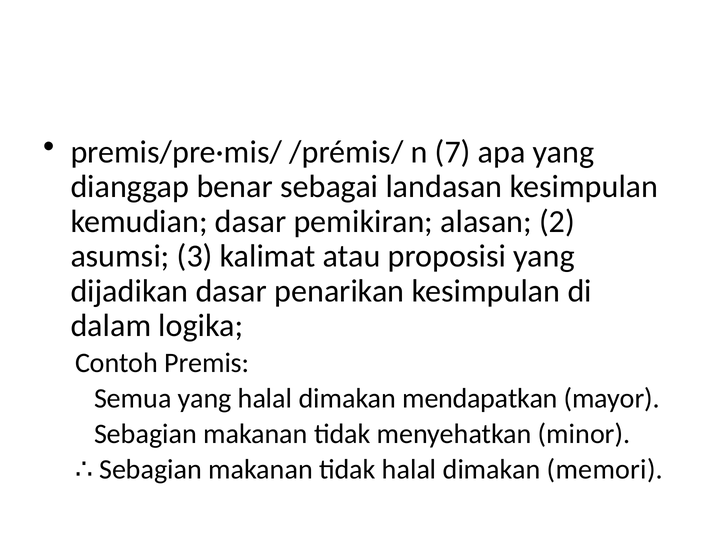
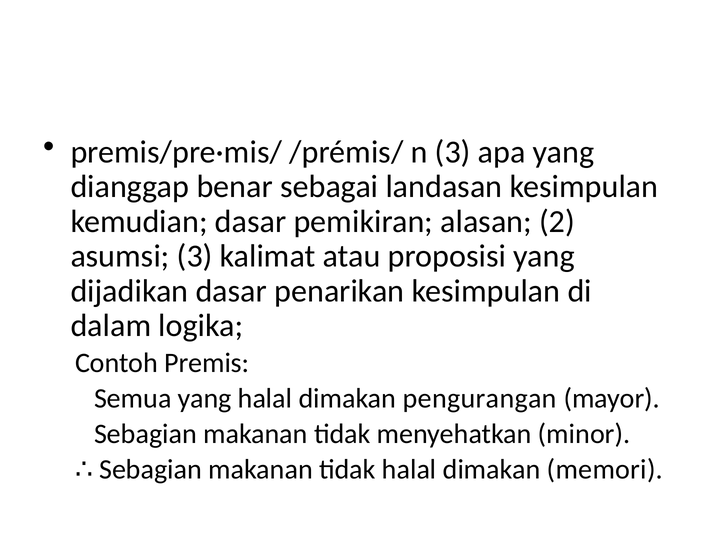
n 7: 7 -> 3 (453, 152)
mendapatkan: mendapatkan -> pengurangan (480, 398)
